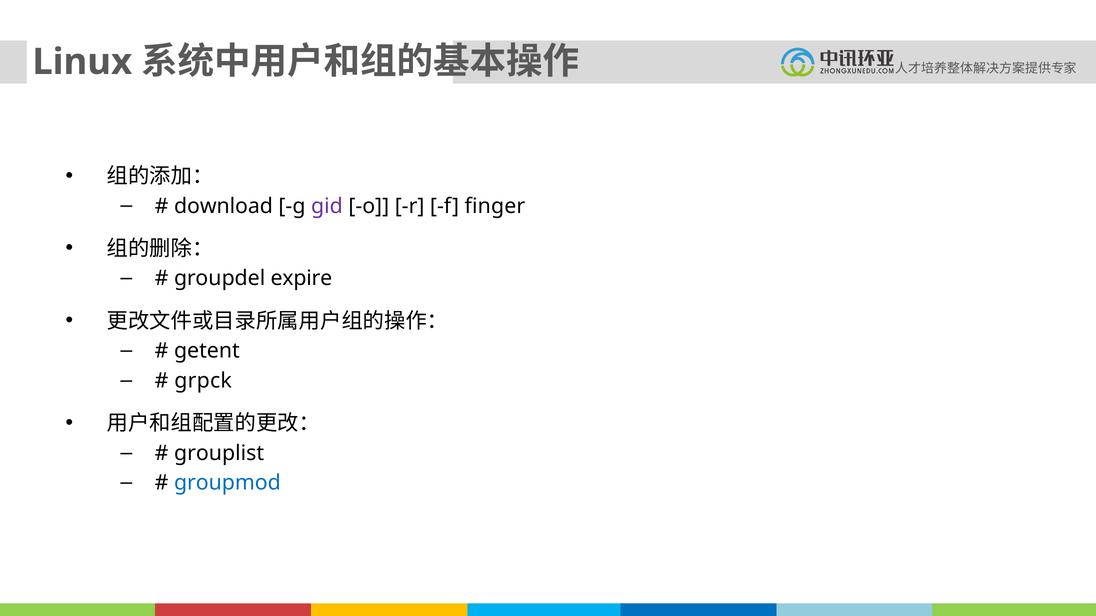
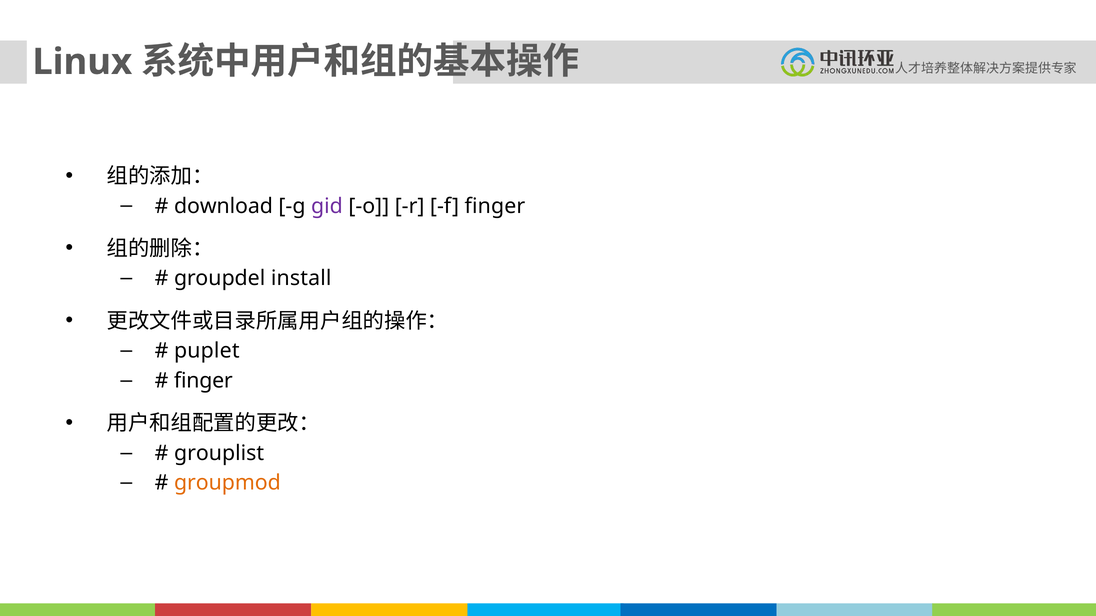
expire: expire -> install (301, 279)
getent: getent -> puplet (207, 351)
grpck: grpck -> finger (203, 381)
groupmod colour: blue -> orange (227, 483)
